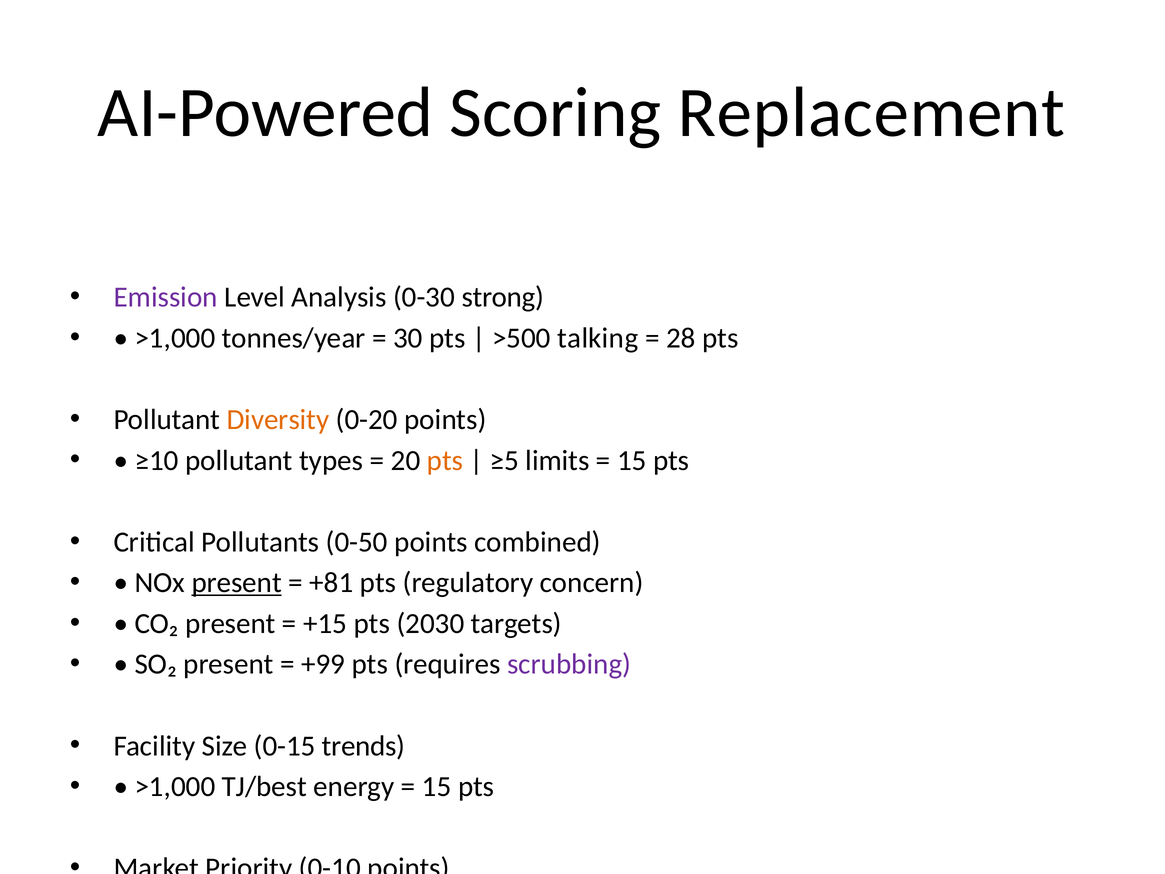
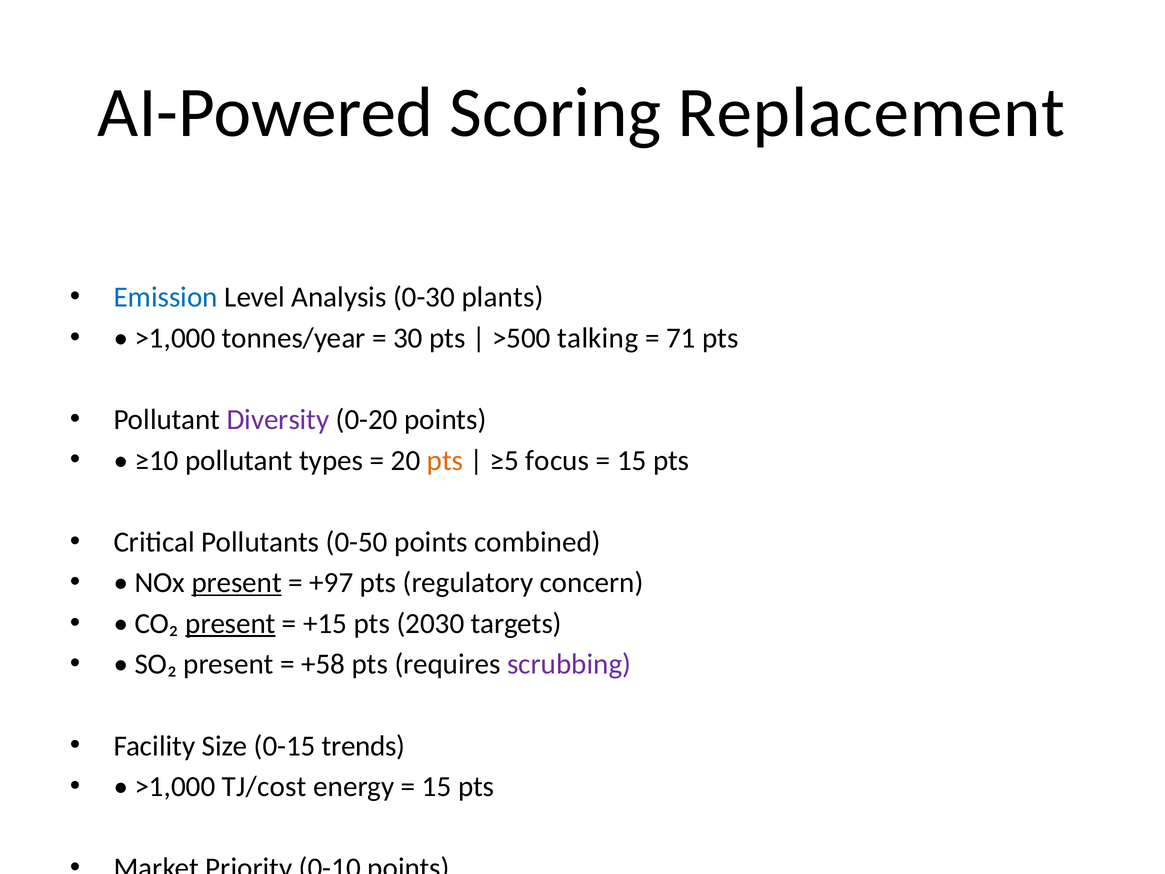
Emission colour: purple -> blue (166, 297)
strong: strong -> plants (503, 297)
28: 28 -> 71 (681, 338)
Diversity colour: orange -> purple (278, 420)
limits: limits -> focus (557, 460)
+81: +81 -> +97 (331, 583)
present underline: none -> present (230, 623)
+99: +99 -> +58 (323, 664)
TJ/best: TJ/best -> TJ/cost (264, 786)
